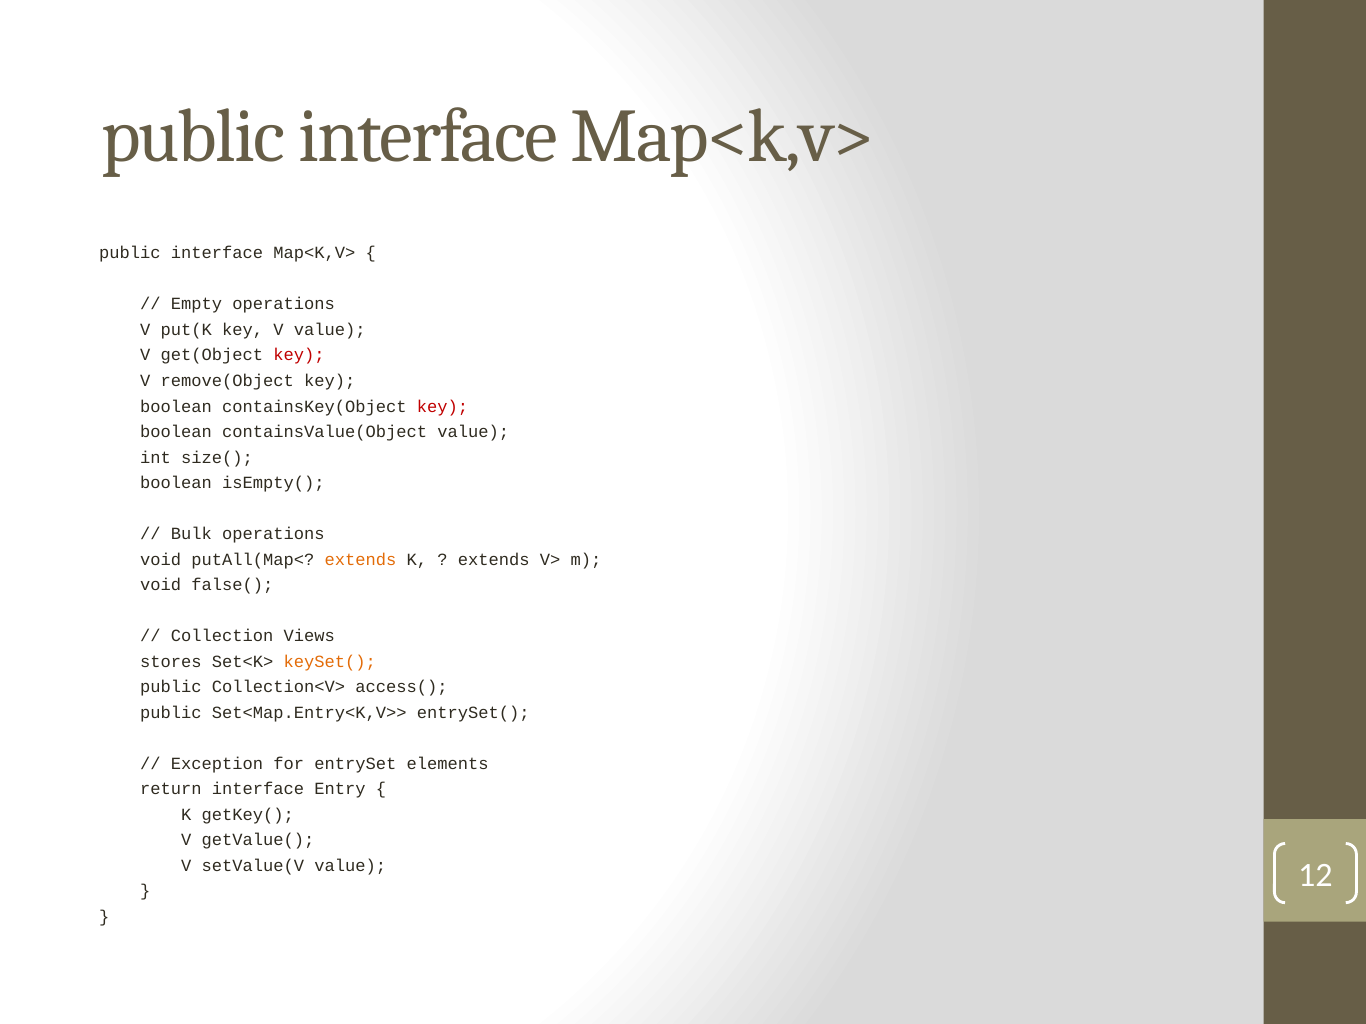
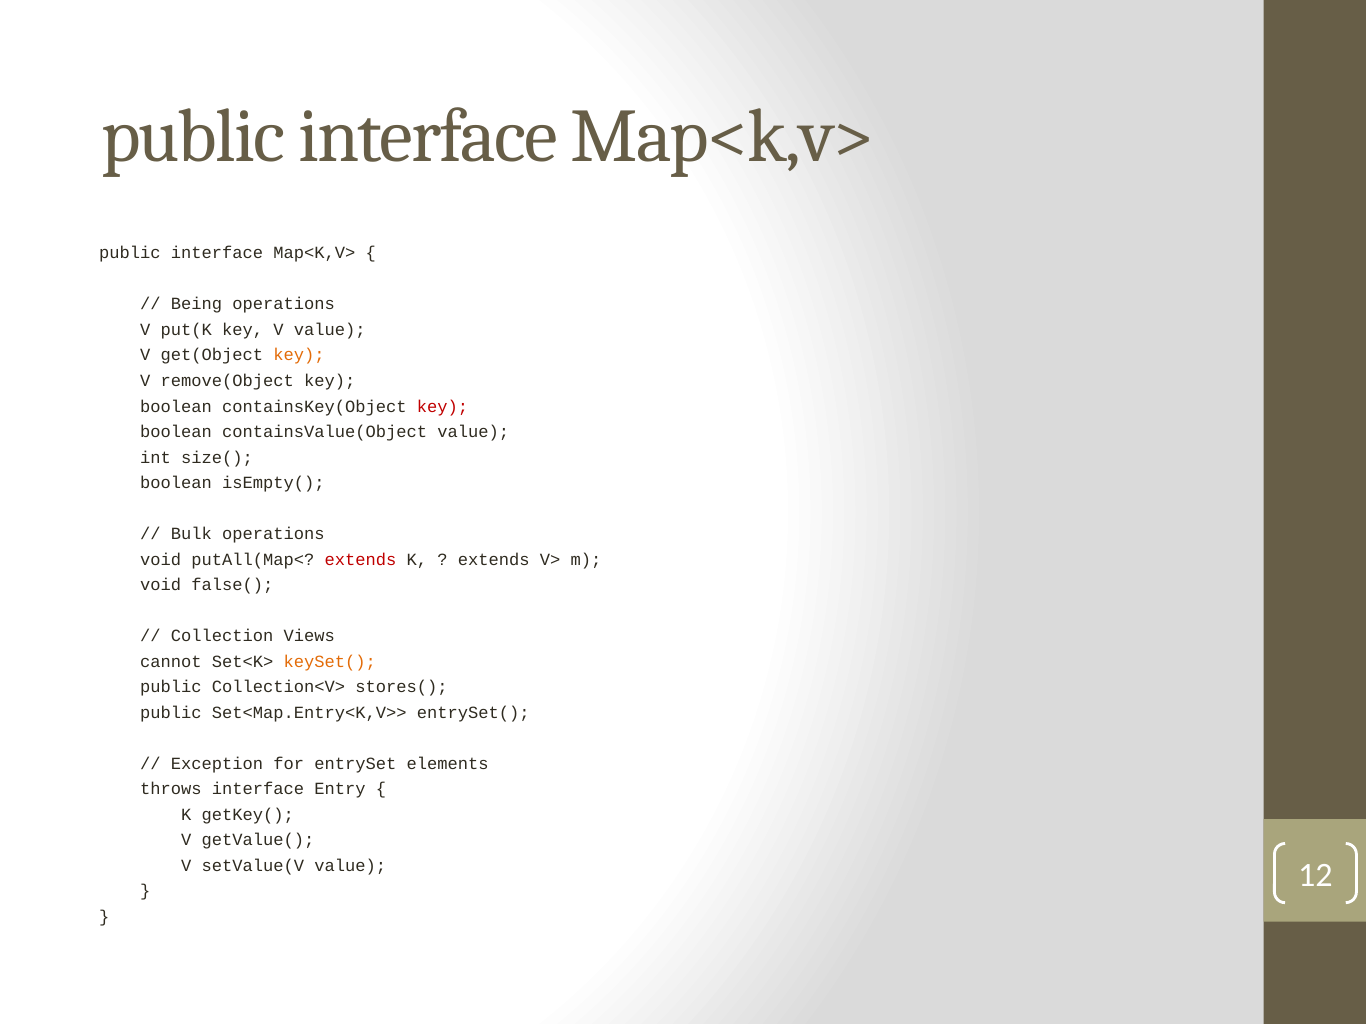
Empty: Empty -> Being (196, 304)
key colour: red -> orange (299, 355)
extends colour: orange -> red (360, 560)
stores: stores -> cannot (171, 662)
access(: access( -> stores( (402, 687)
return: return -> throws (171, 790)
